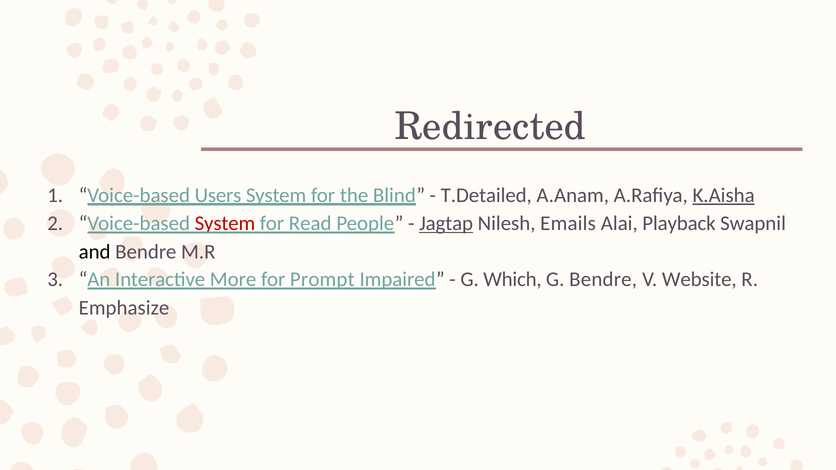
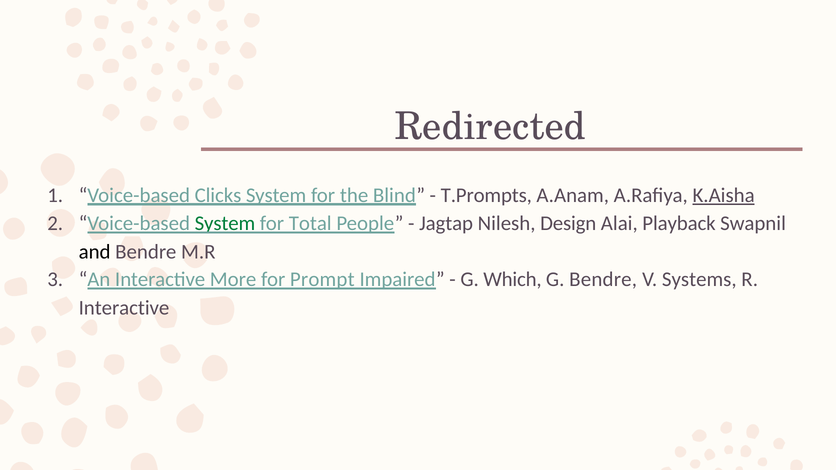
Users: Users -> Clicks (218, 195)
T.Detailed: T.Detailed -> T.Prompts (486, 195)
System colour: red -> green (225, 224)
Read: Read -> Total (310, 224)
Jagtap underline: present -> none (446, 224)
Emails: Emails -> Design (568, 224)
Website: Website -> Systems (699, 280)
Emphasize: Emphasize -> Interactive (124, 308)
